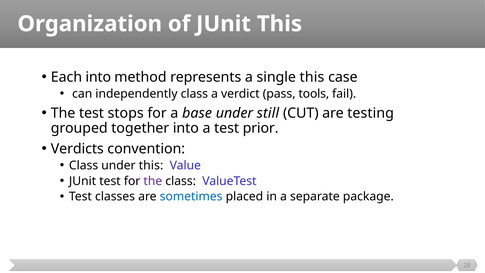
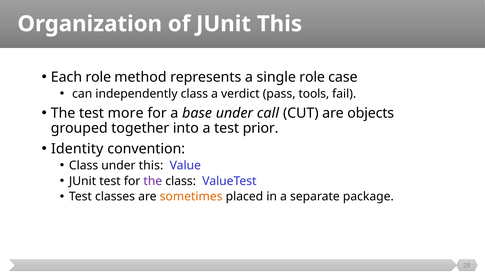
Each into: into -> role (98, 77)
single this: this -> role (312, 77)
stops: stops -> more (126, 113)
still: still -> call (268, 113)
testing: testing -> objects (371, 113)
Verdicts: Verdicts -> Identity (77, 149)
sometimes colour: blue -> orange (191, 197)
